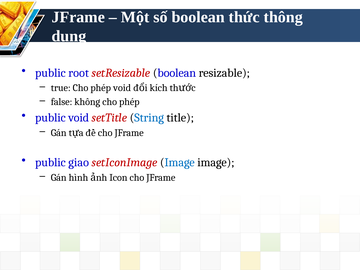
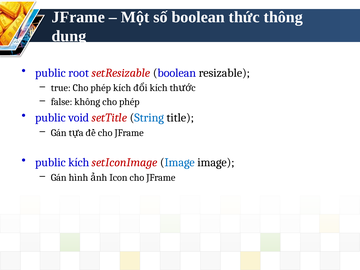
phép void: void -> kích (122, 88)
public giao: giao -> kích (79, 162)
